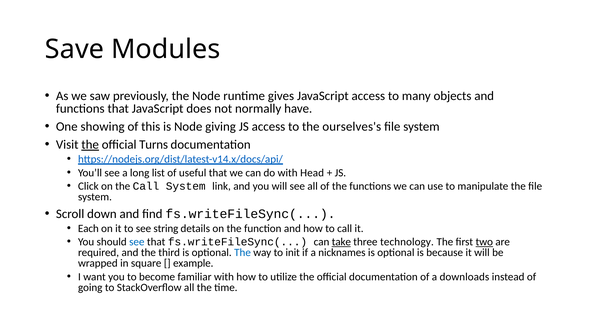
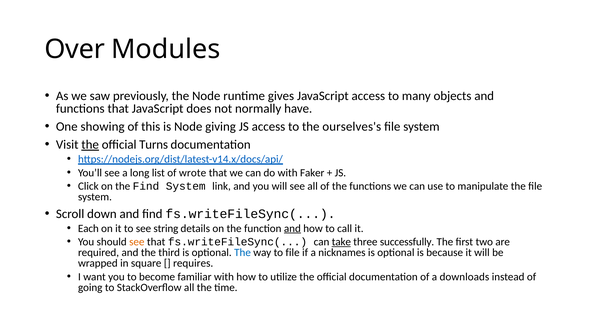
Save: Save -> Over (75, 49)
useful: useful -> wrote (193, 173)
Head: Head -> Faker (312, 173)
the Call: Call -> Find (146, 186)
and underline: none -> present (292, 229)
see colour: blue -> orange (137, 242)
technology: technology -> successfully (407, 242)
two underline: present -> none (484, 242)
to init: init -> file (293, 253)
example: example -> requires (193, 264)
